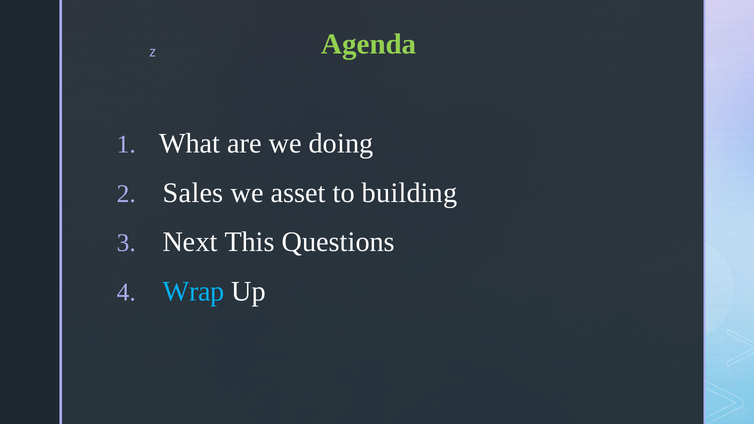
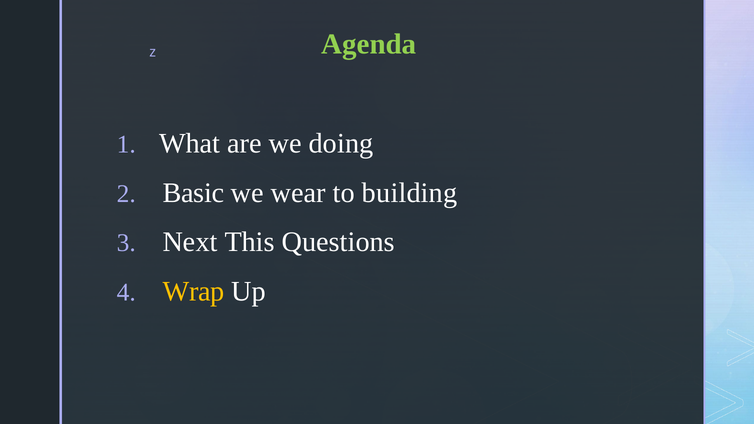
Sales: Sales -> Basic (193, 193)
asset: asset -> wear (298, 193)
Wrap colour: light blue -> yellow (194, 291)
